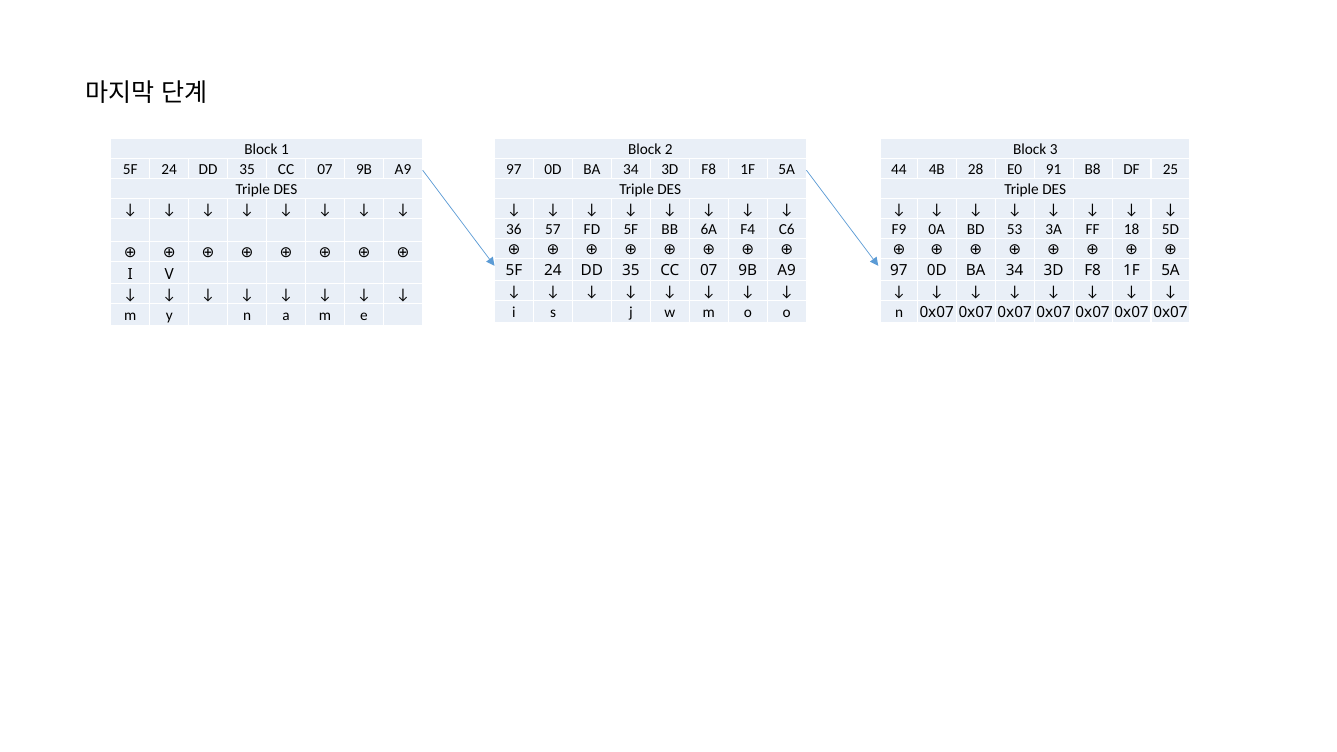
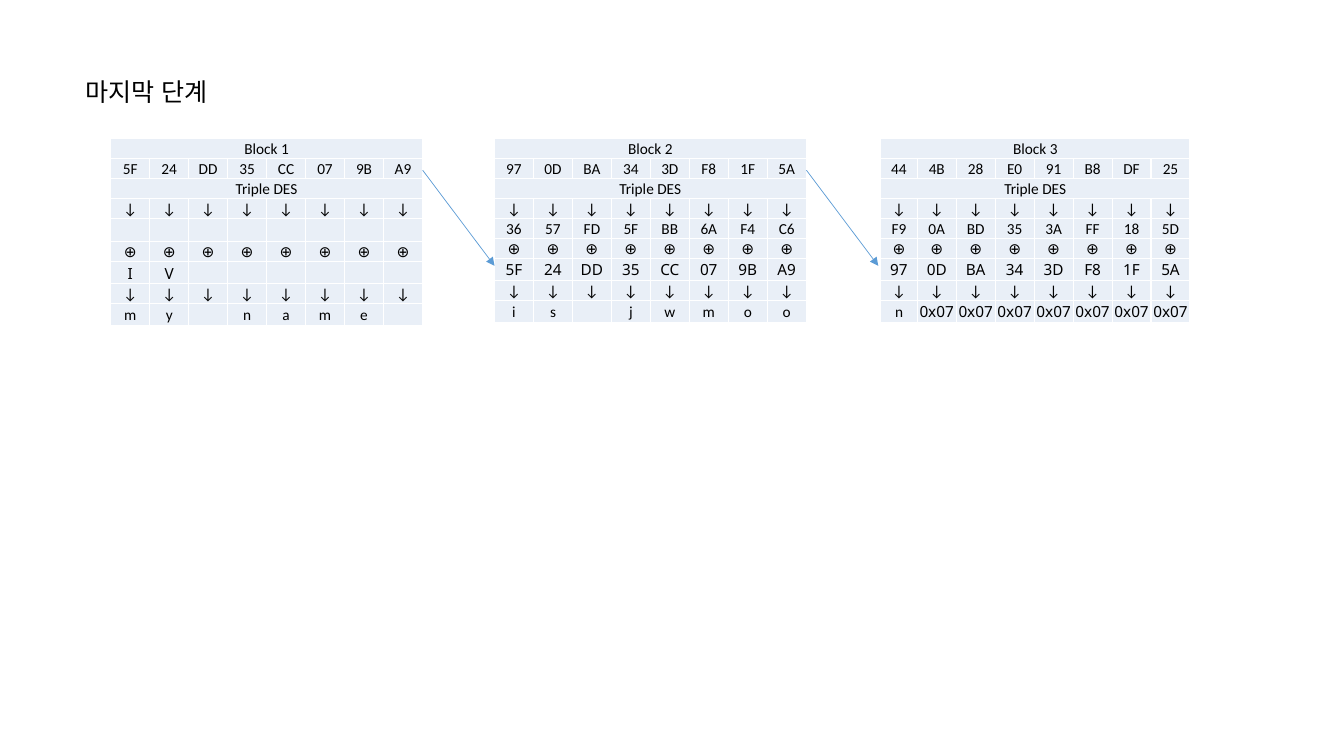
BD 53: 53 -> 35 (1015, 229)
